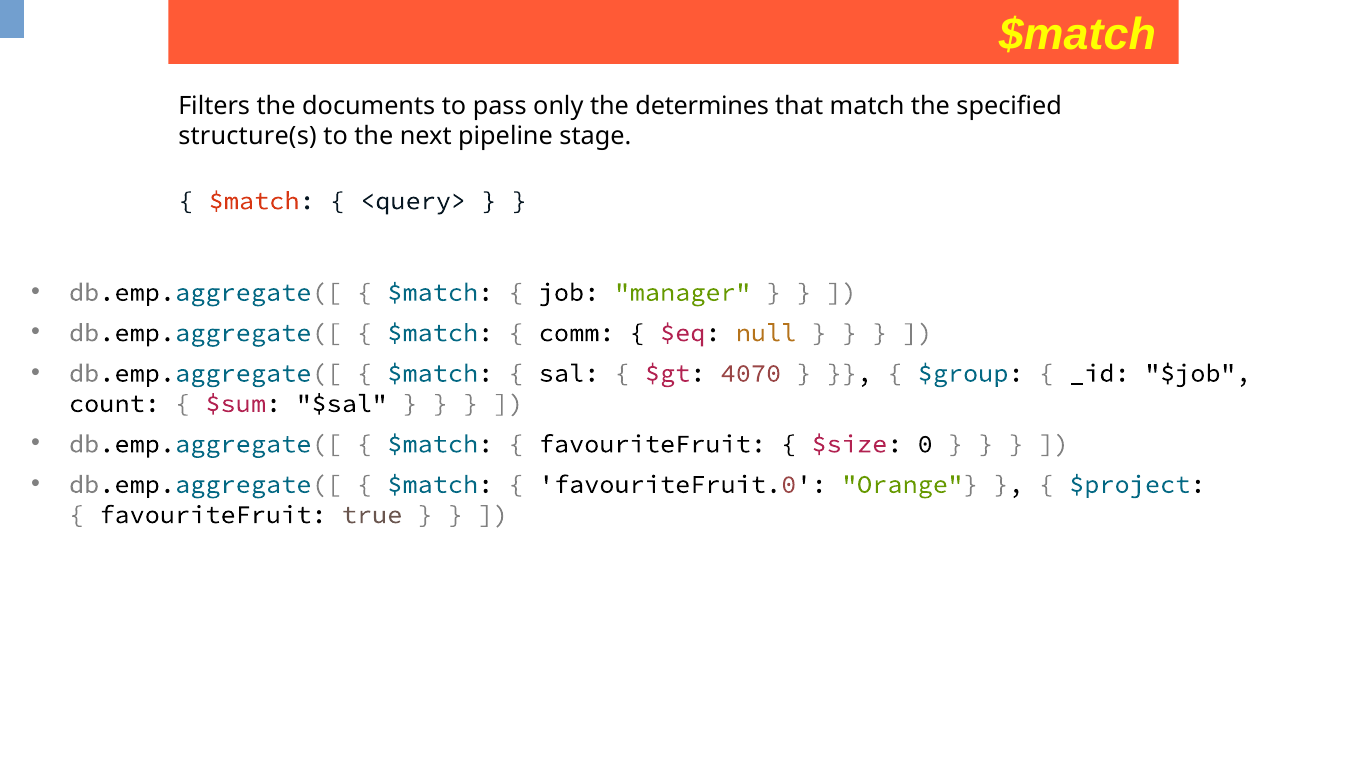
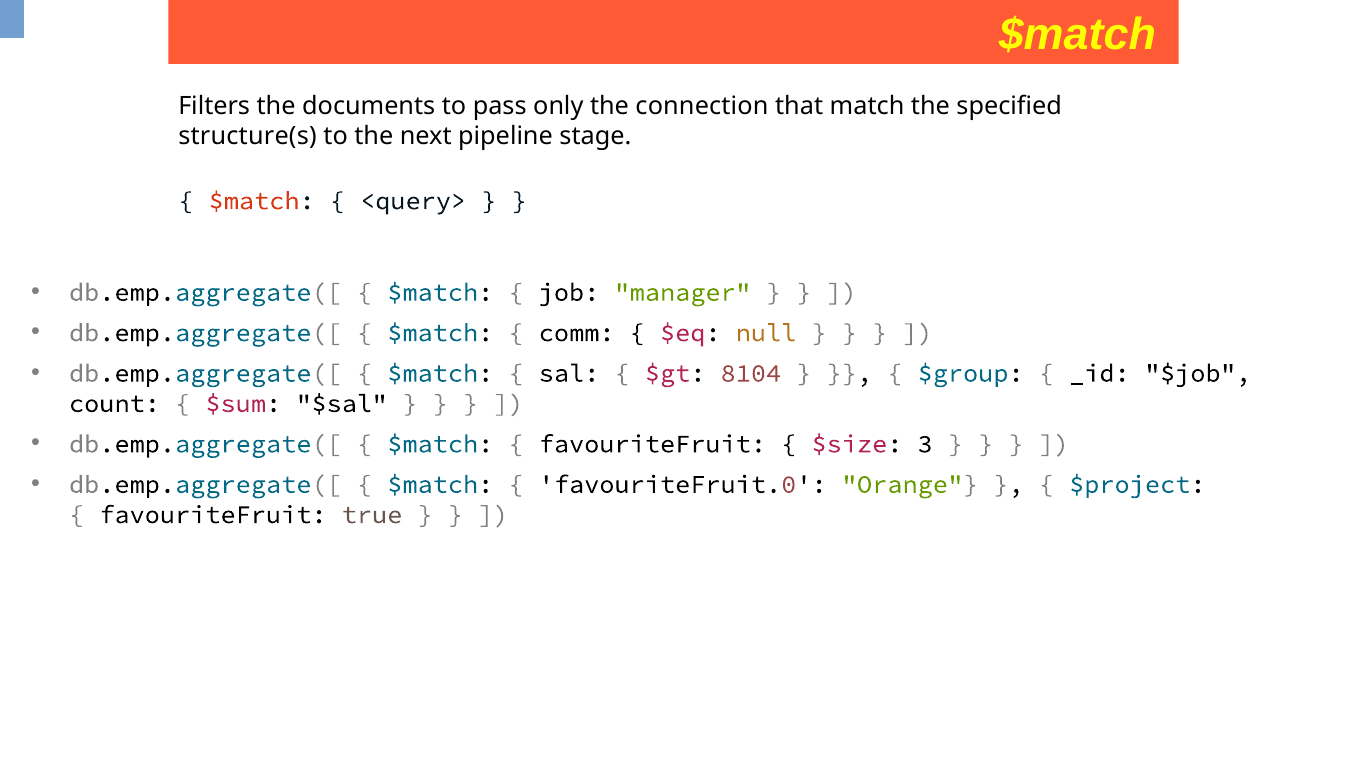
determines: determines -> connection (702, 106)
4070: 4070 -> 8104 (751, 373)
0: 0 -> 3 (925, 444)
